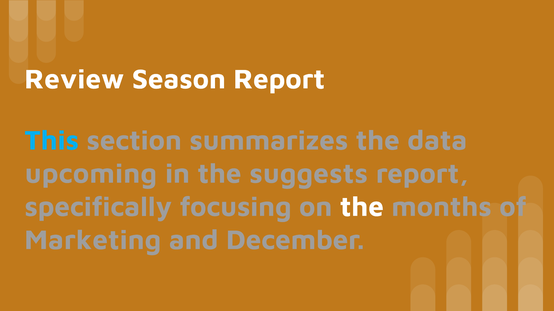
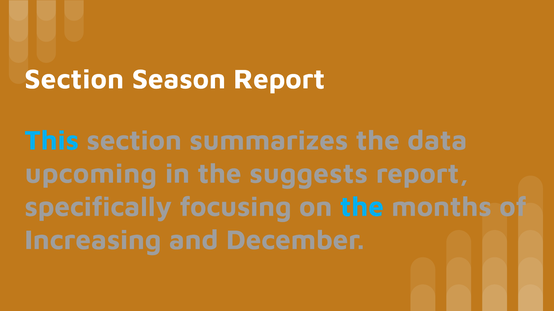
Review: Review -> Section (74, 79)
the colour: white -> light blue (362, 207)
Marketing: Marketing -> Increasing (93, 240)
